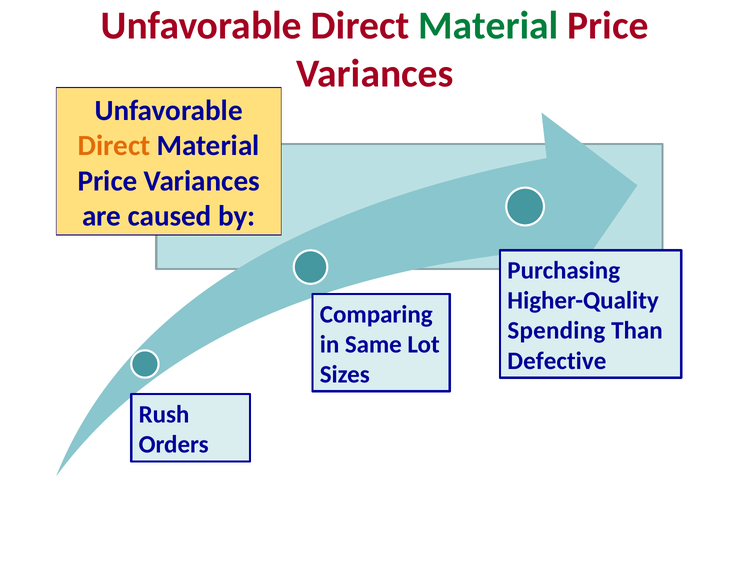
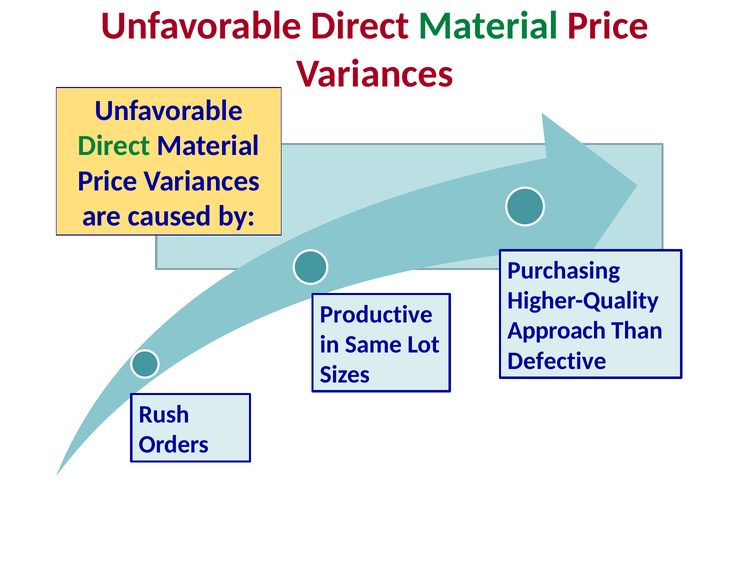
Direct colour: orange -> green (114, 146)
Comparing: Comparing -> Productive (376, 314)
Spending: Spending -> Approach (557, 330)
